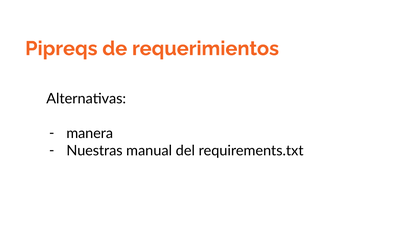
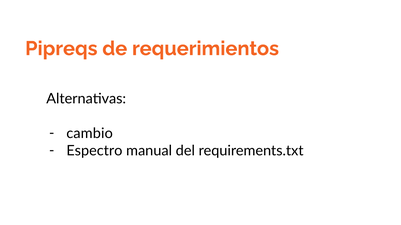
manera: manera -> cambio (90, 134)
Nuestras: Nuestras -> Espectro (94, 151)
